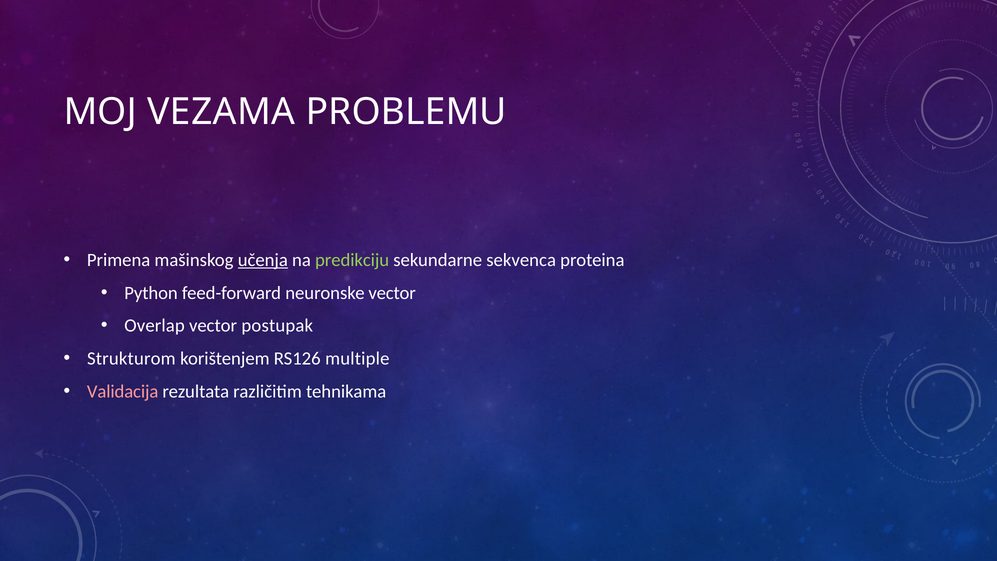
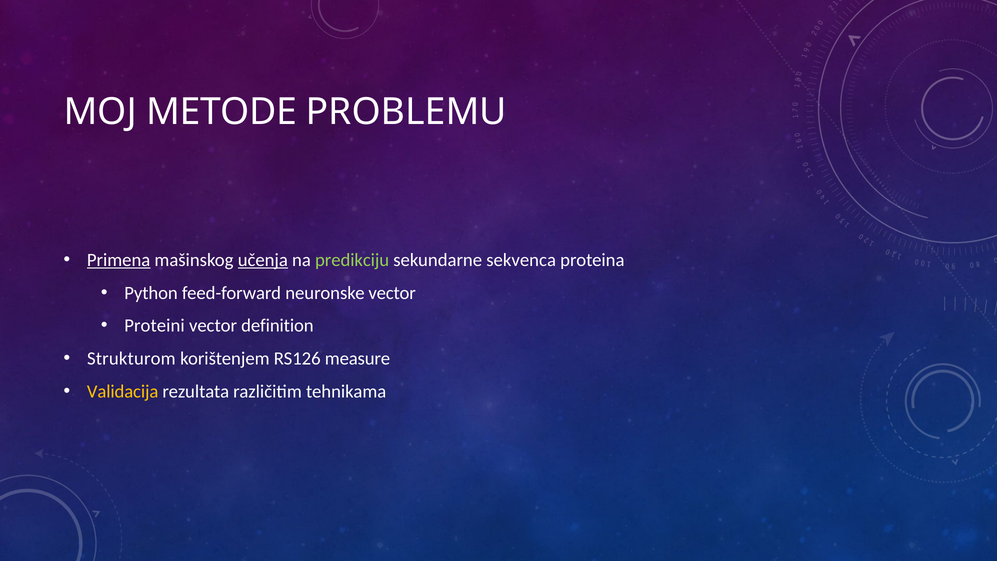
VEZAMA: VEZAMA -> METODE (222, 112)
Primena underline: none -> present (119, 260)
Overlap: Overlap -> Proteini (155, 326)
postupak: postupak -> definition (277, 326)
multiple: multiple -> measure (357, 358)
Validacija colour: pink -> yellow (123, 391)
